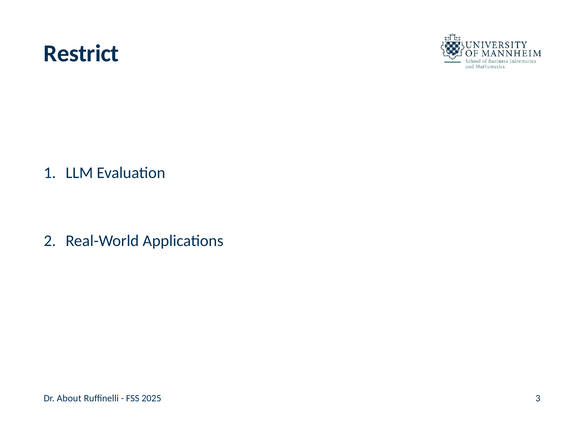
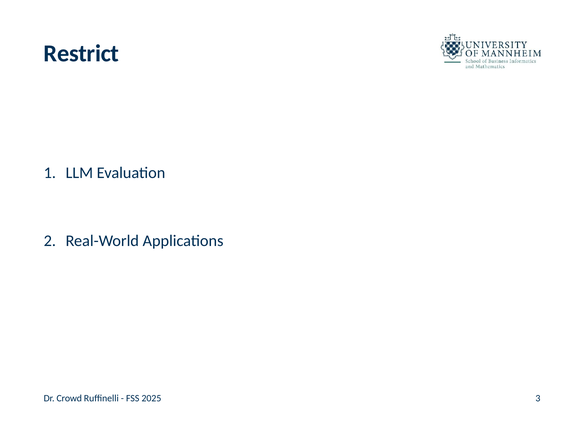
About: About -> Crowd (69, 398)
